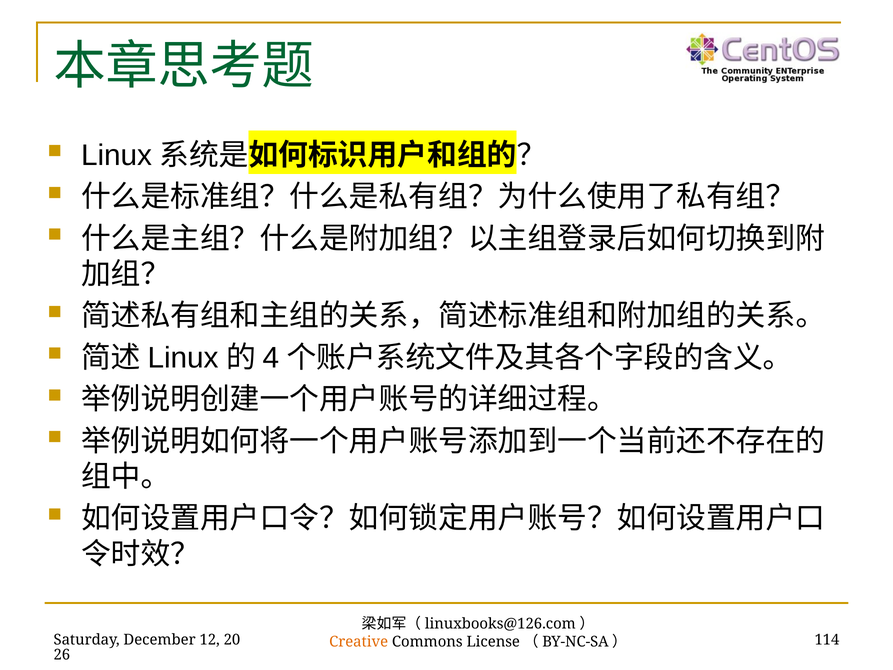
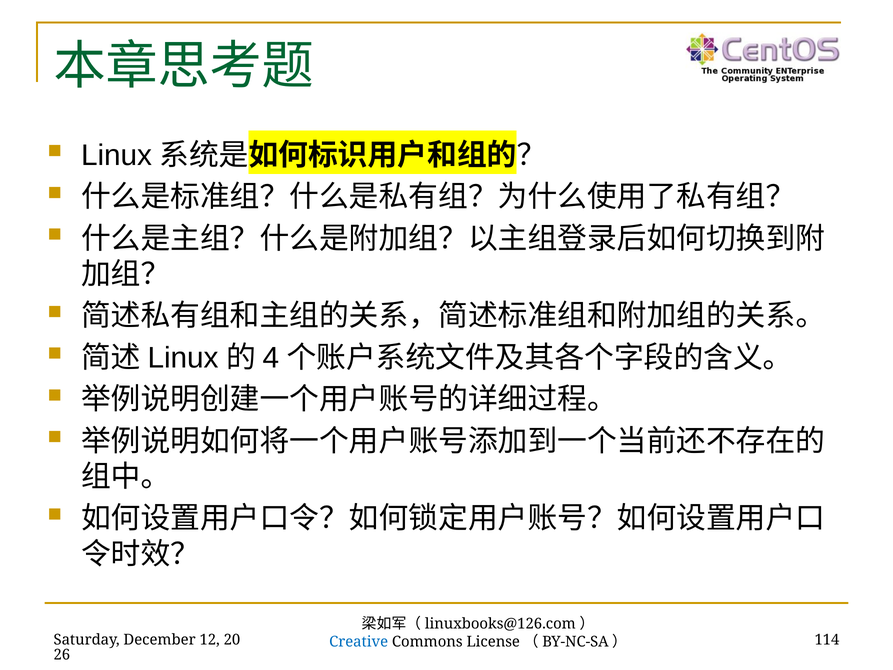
Creative colour: orange -> blue (359, 641)
